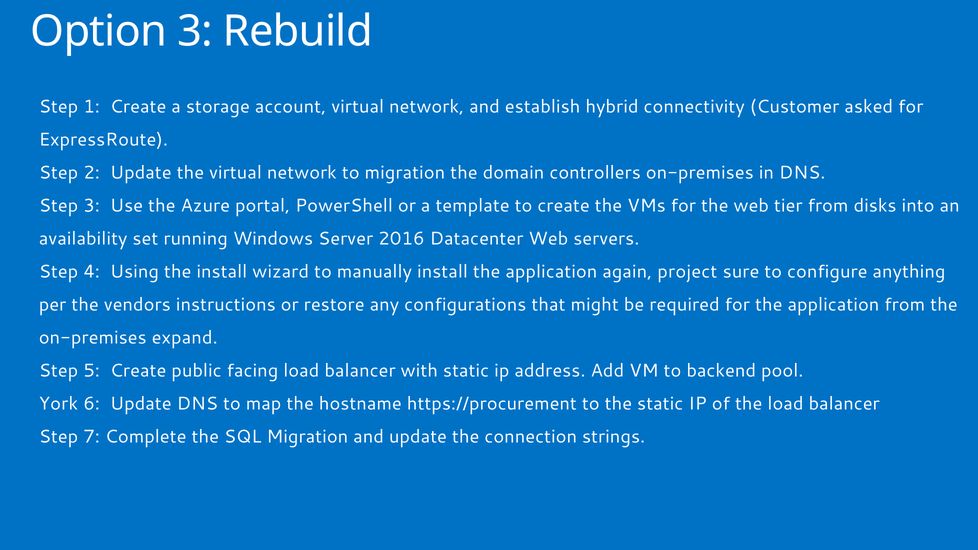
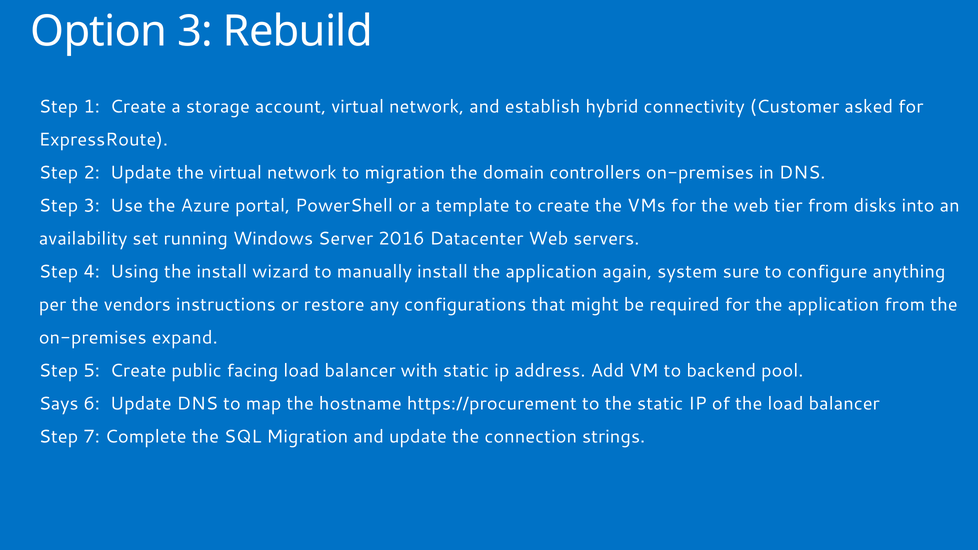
project: project -> system (687, 272)
York: York -> Says (59, 404)
